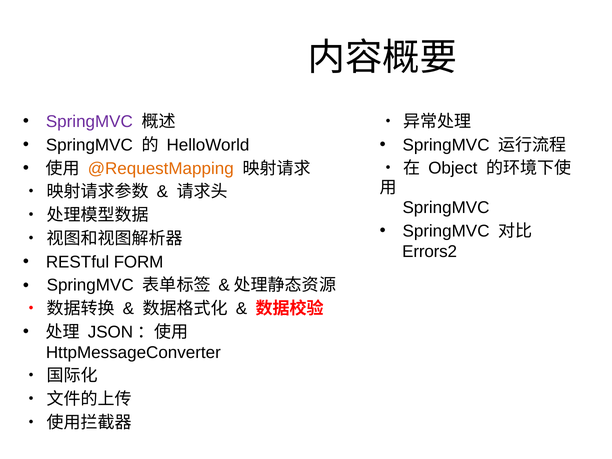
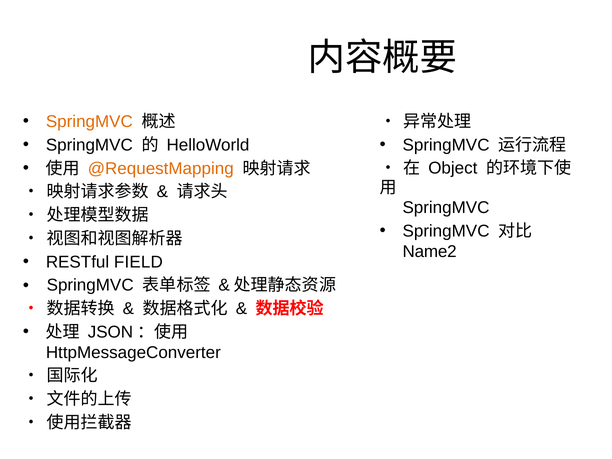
SpringMVC colour: purple -> orange (89, 122)
Errors2: Errors2 -> Name2 (430, 252)
FORM: FORM -> FIELD (138, 262)
